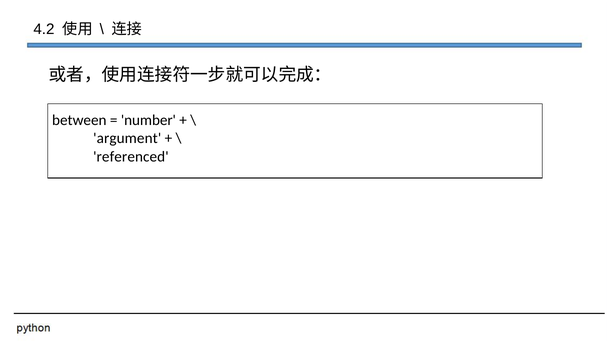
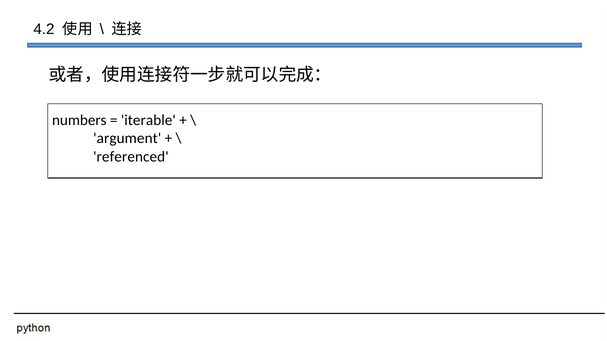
between: between -> numbers (79, 120)
number: number -> iterable (148, 120)
